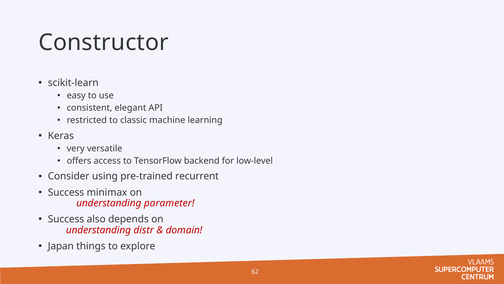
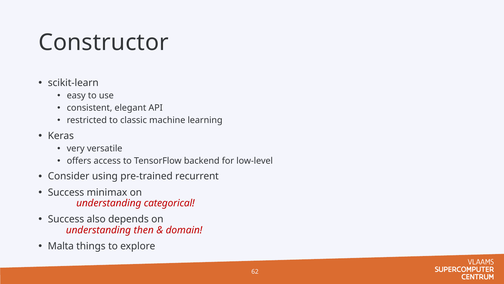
parameter: parameter -> categorical (169, 203)
distr: distr -> then (144, 230)
Japan: Japan -> Malta (61, 246)
